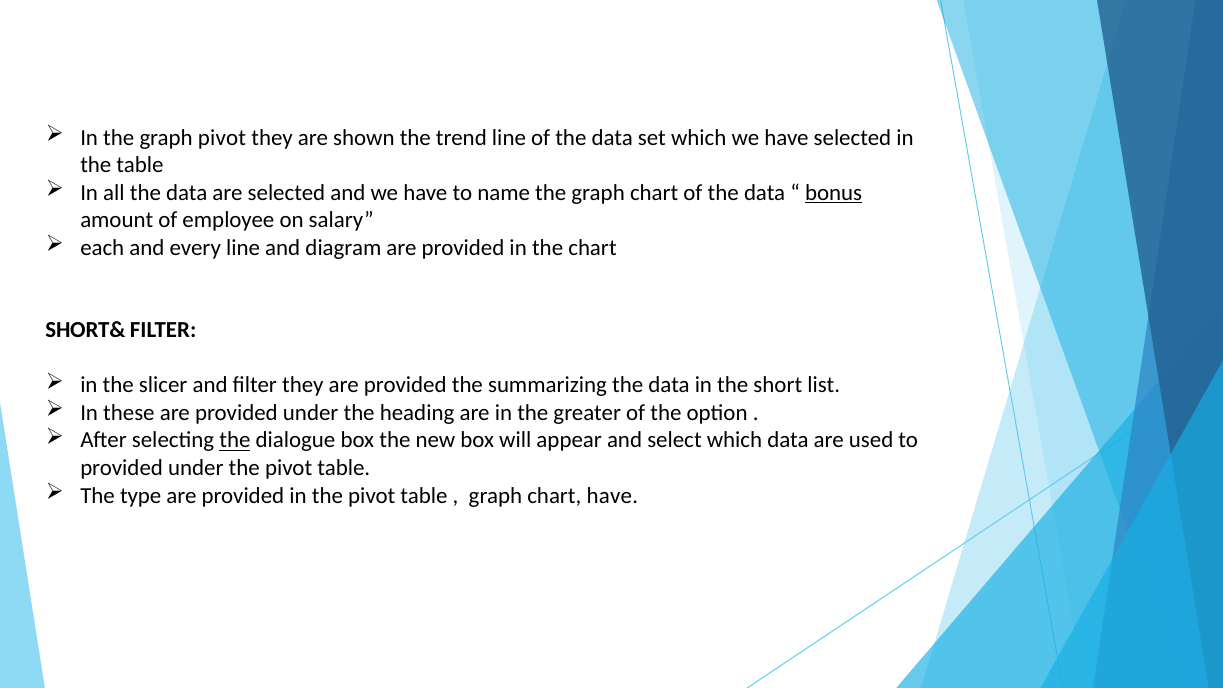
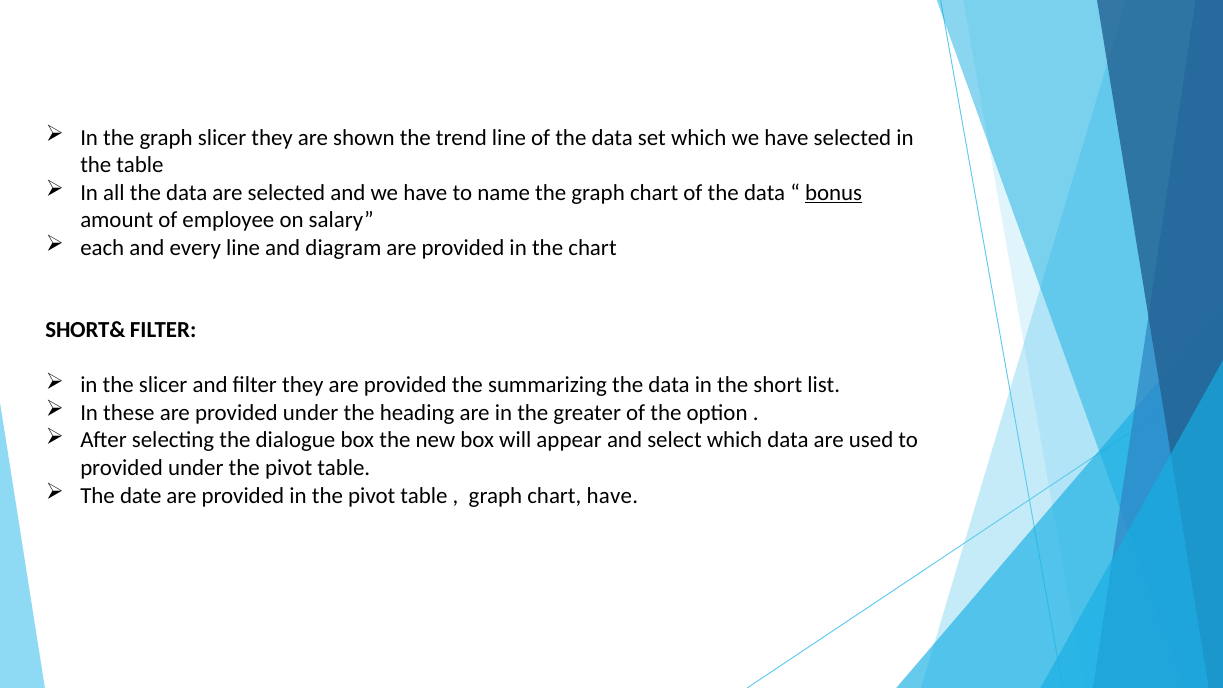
graph pivot: pivot -> slicer (222, 138)
the underline: present -> none (235, 440)
type: type -> date (141, 495)
